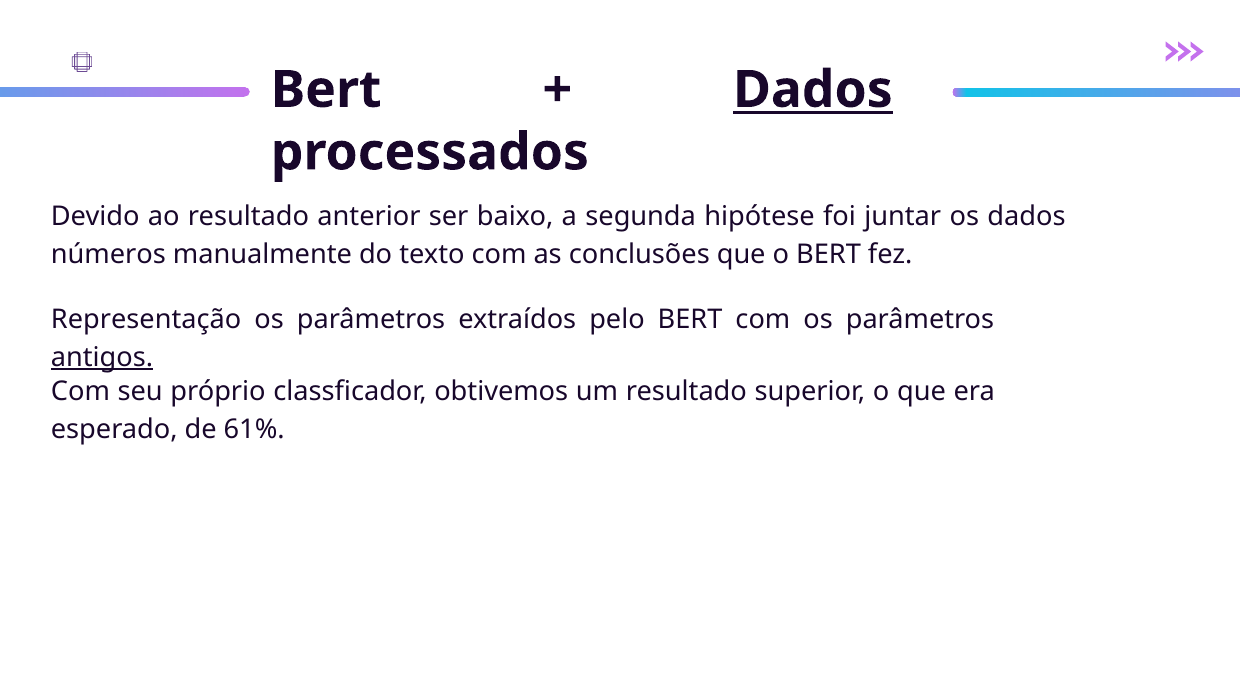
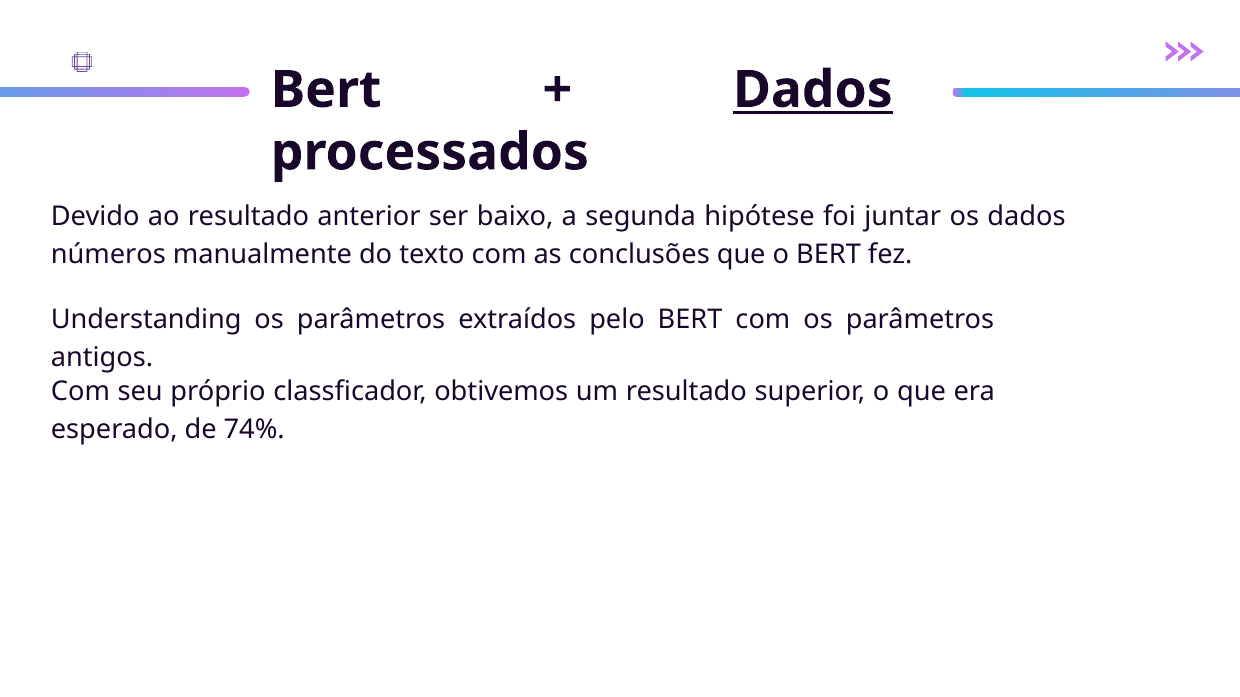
Representação: Representação -> Understanding (146, 319)
antigos underline: present -> none (102, 357)
61%: 61% -> 74% (254, 430)
